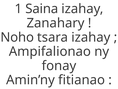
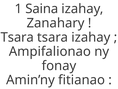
Noho: Noho -> Tsara (17, 37)
